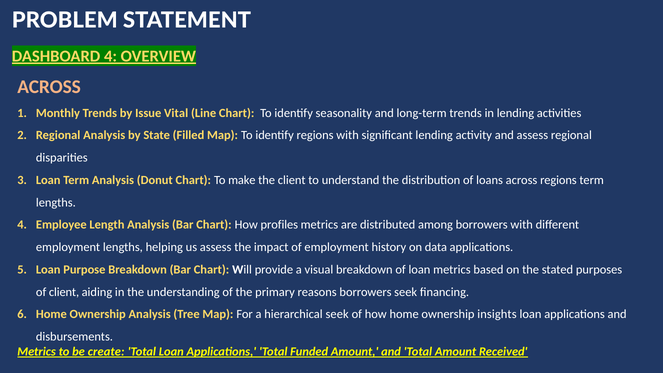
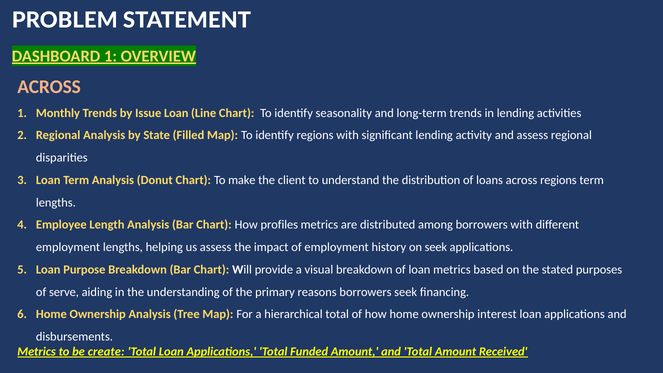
DASHBOARD 4: 4 -> 1 (110, 56)
Issue Vital: Vital -> Loan (176, 113)
on data: data -> seek (436, 247)
of client: client -> serve (64, 292)
hierarchical seek: seek -> total (337, 314)
insights: insights -> interest (497, 314)
